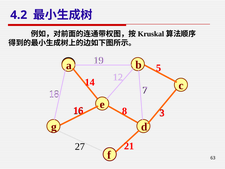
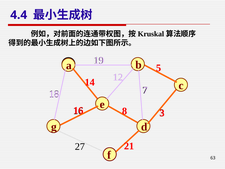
4.2: 4.2 -> 4.4 (19, 15)
